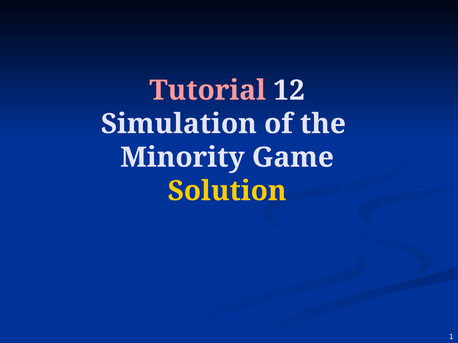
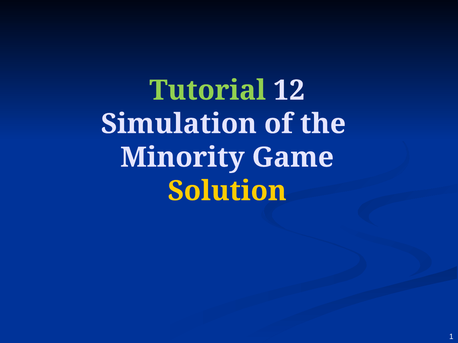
Tutorial colour: pink -> light green (208, 91)
